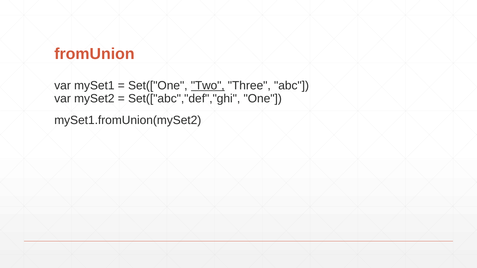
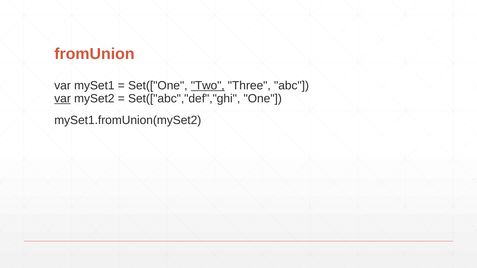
var underline: none -> present (63, 99)
